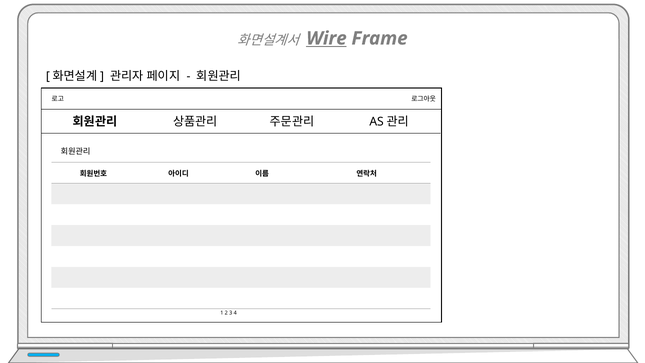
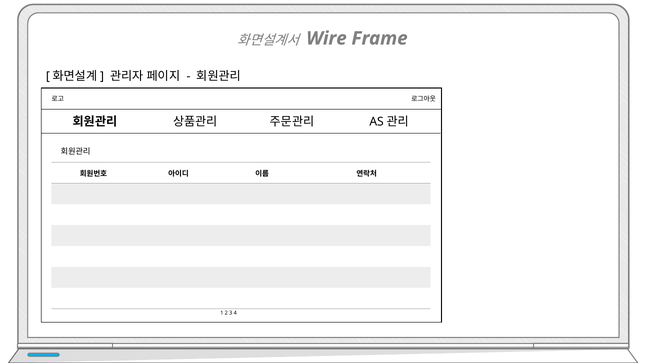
Wire underline: present -> none (326, 38)
